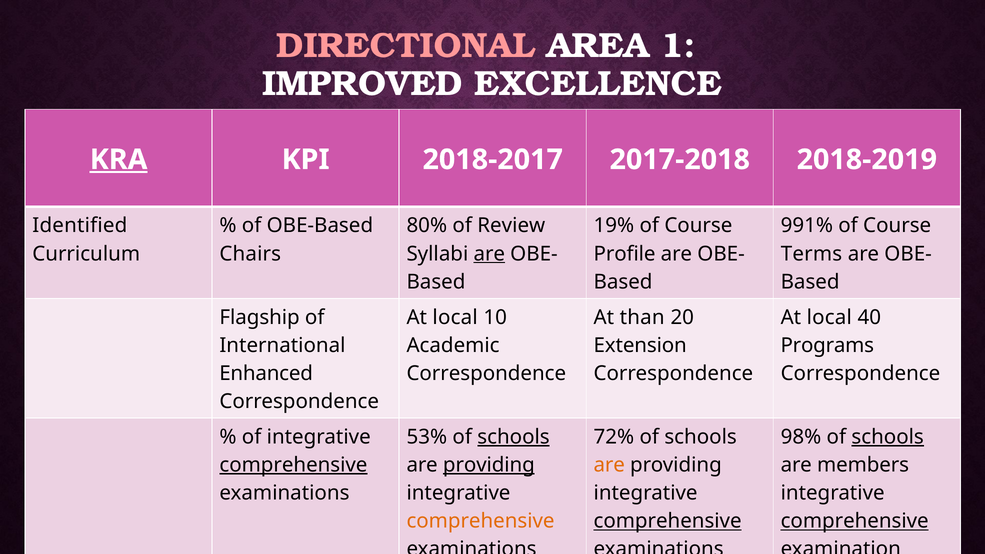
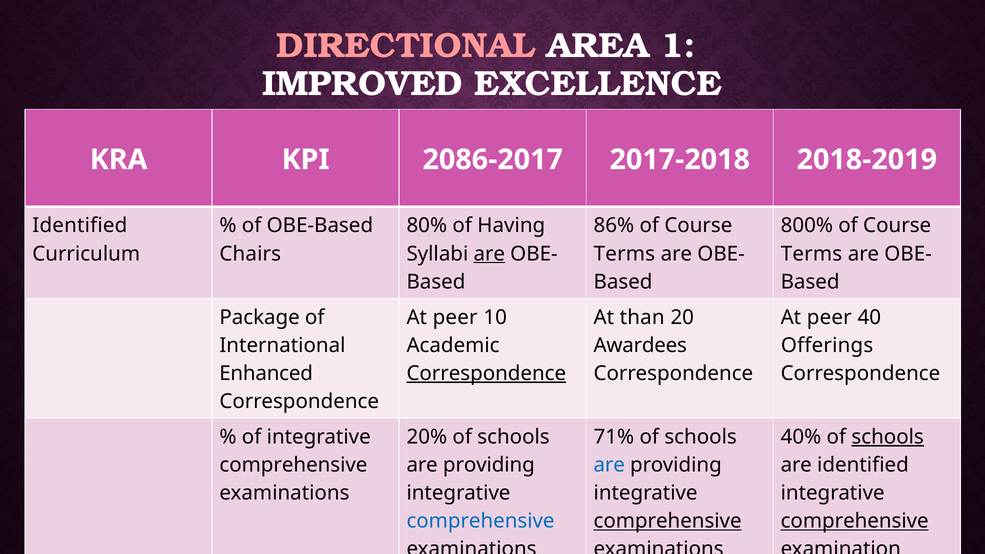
KRA underline: present -> none (119, 160)
2018-2017: 2018-2017 -> 2086-2017 (493, 160)
Review: Review -> Having (511, 226)
19%: 19% -> 86% (614, 226)
991%: 991% -> 800% (807, 226)
Profile: Profile -> Terms (624, 254)
Flagship: Flagship -> Package (260, 317)
local: local -> peer (455, 317)
local: local -> peer (829, 317)
Extension: Extension -> Awardees (640, 345)
Programs: Programs -> Offerings (827, 345)
Correspondence underline: none -> present (486, 373)
53%: 53% -> 20% (427, 437)
schools underline: present -> none (514, 437)
72%: 72% -> 71% (614, 437)
98%: 98% -> 40% (801, 437)
comprehensive underline: present -> none (293, 465)
providing underline: present -> none (489, 465)
are colour: orange -> blue (609, 465)
are members: members -> identified (863, 465)
comprehensive colour: orange -> blue (481, 521)
